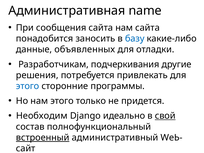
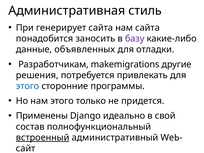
name: name -> стиль (145, 11)
сообщения: сообщения -> генерирует (61, 28)
базу colour: blue -> purple (135, 39)
подчеркивания: подчеркивания -> makemigrations (125, 64)
Необходим: Необходим -> Применены (42, 116)
свой underline: present -> none (165, 116)
